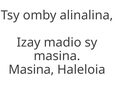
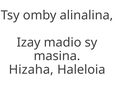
Masina: Masina -> Hizaha (31, 70)
